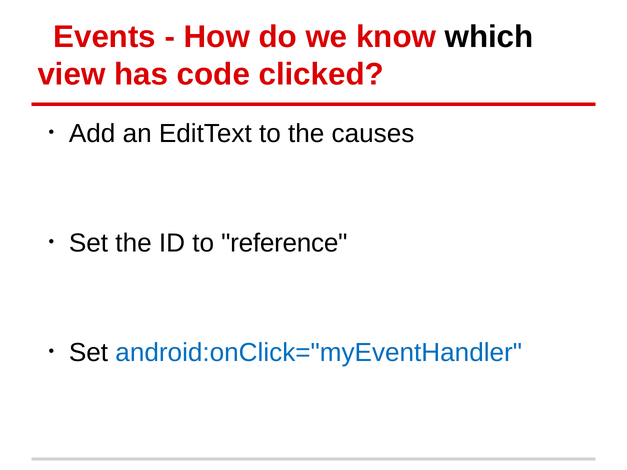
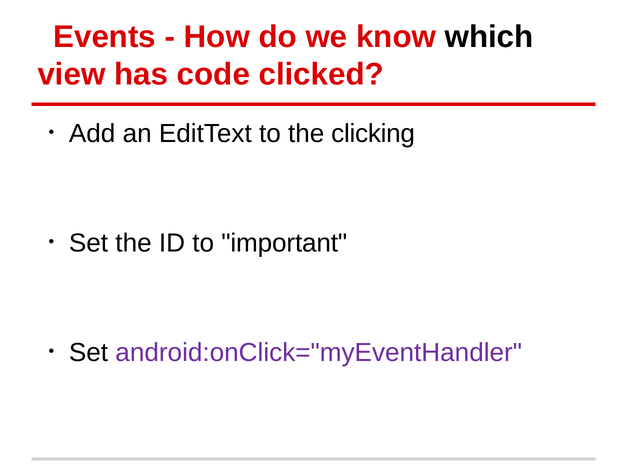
causes: causes -> clicking (373, 133)
reference: reference -> important (284, 243)
android:onClick="myEventHandler colour: blue -> purple (319, 353)
